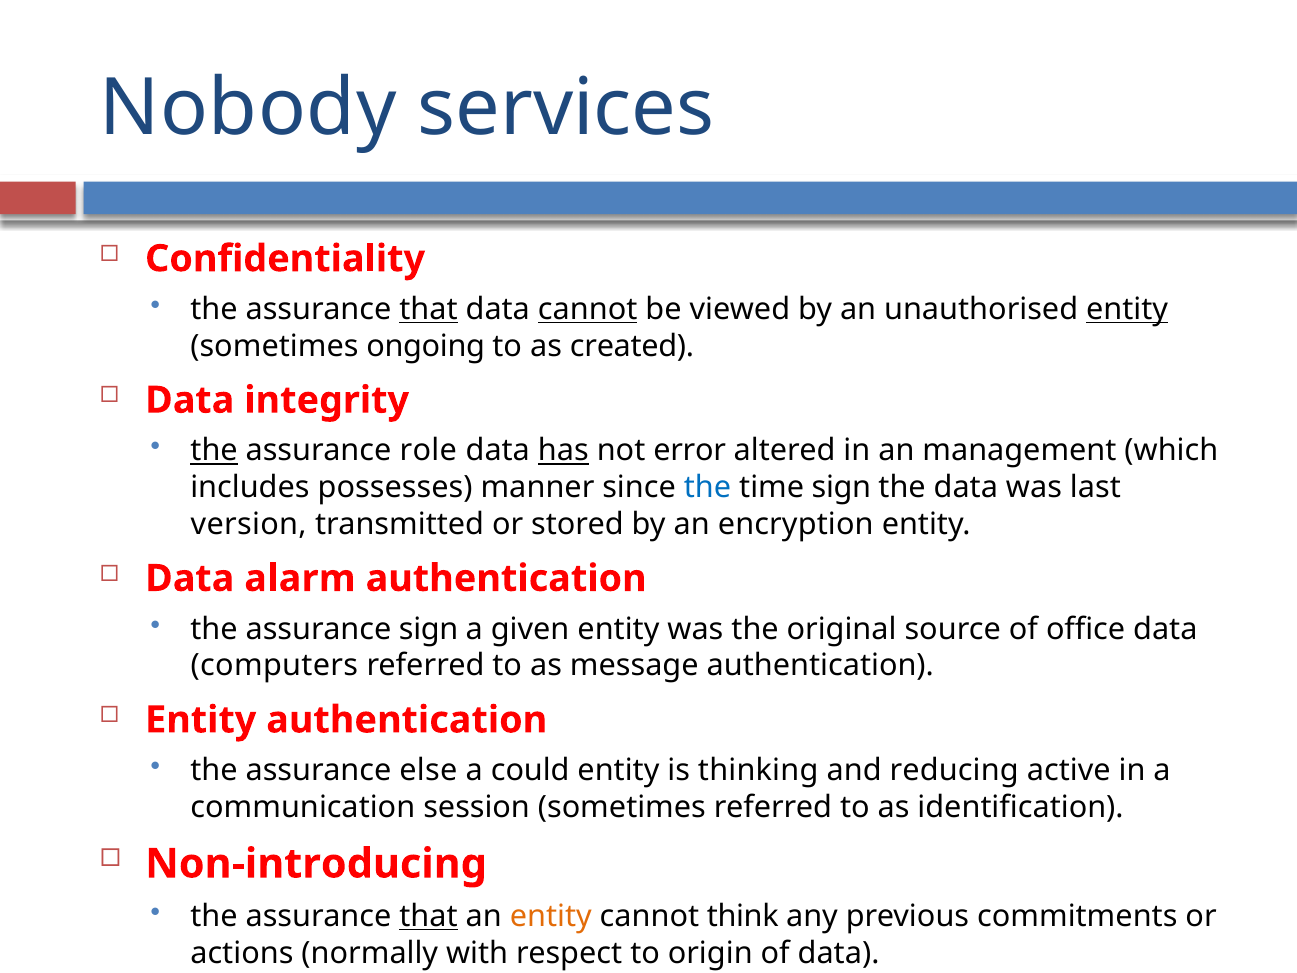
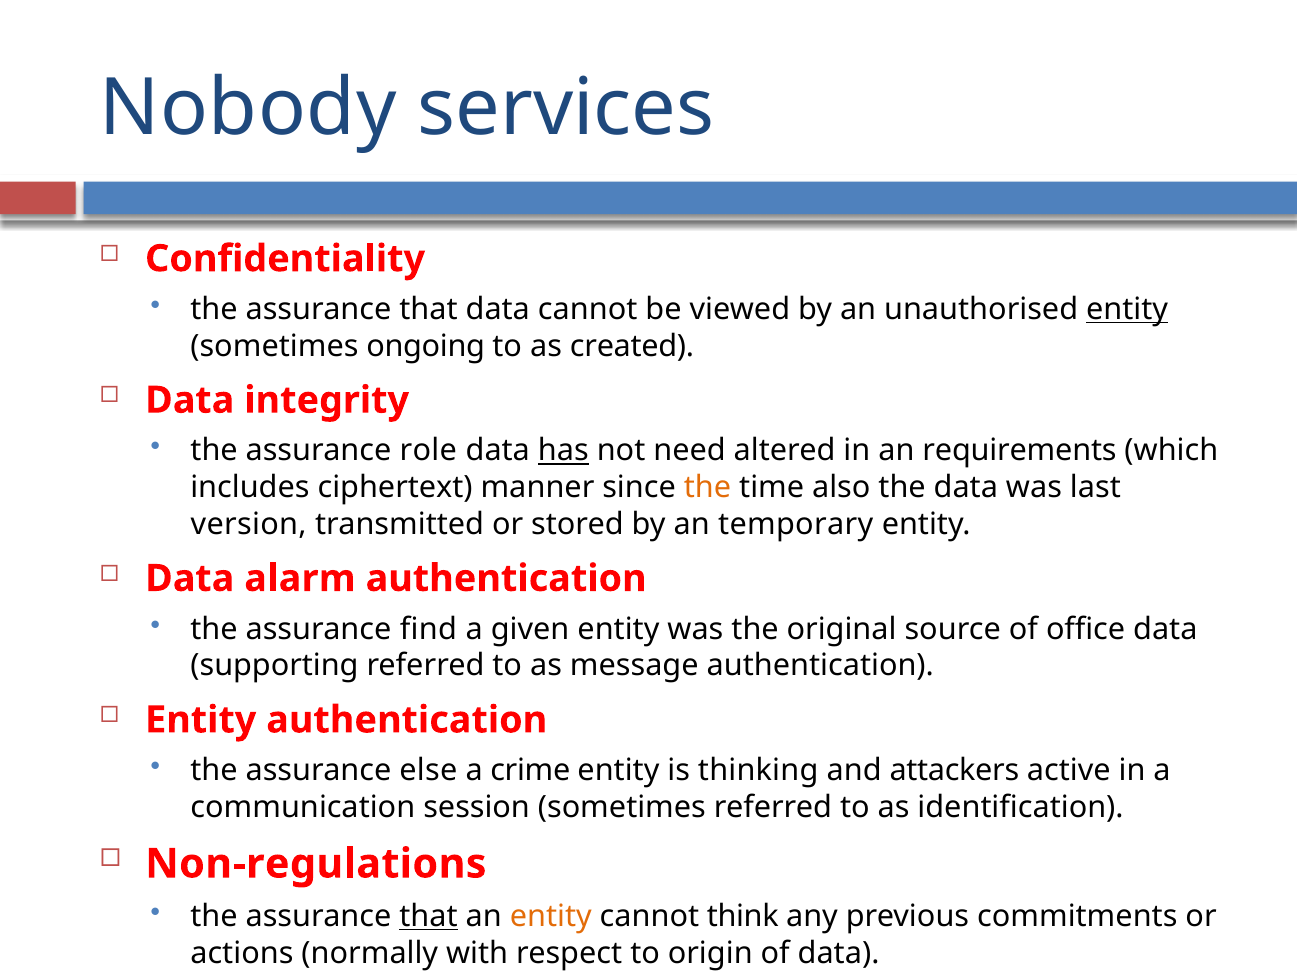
that underline: present -> none (428, 309)
cannot underline: present -> none (588, 309)
the underline: present -> none (214, 451)
error: error -> need (690, 451)
management: management -> requirements (1020, 451)
possesses: possesses -> ciphertext (395, 487)
the colour: blue -> orange (708, 487)
time sign: sign -> also (841, 487)
encryption: encryption -> temporary (796, 524)
assurance sign: sign -> find (428, 629)
computers: computers -> supporting (275, 666)
could: could -> crime (530, 770)
reducing: reducing -> attackers (954, 770)
Non-introducing: Non-introducing -> Non-regulations (316, 864)
